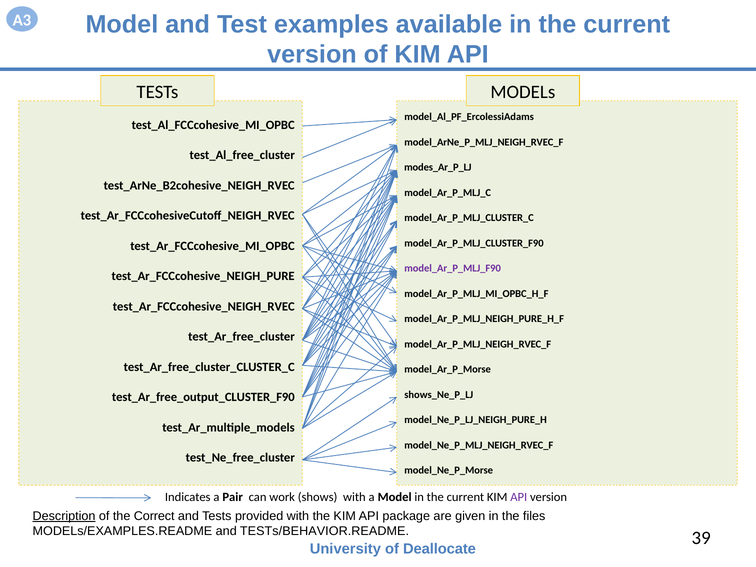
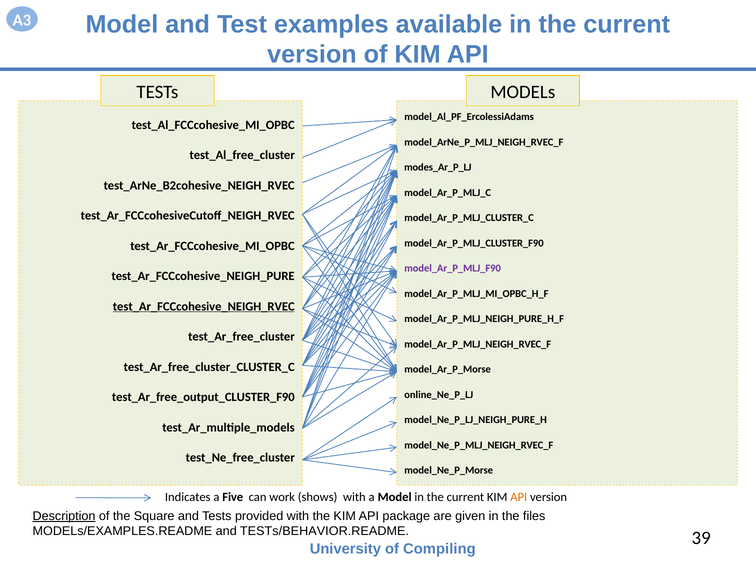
test_Ar_FCCcohesive_NEIGH_RVEC underline: none -> present (204, 306)
shows_Ne_P_LJ: shows_Ne_P_LJ -> online_Ne_P_LJ (439, 395)
Pair: Pair -> Five (233, 497)
API colour: purple -> orange (519, 497)
Correct: Correct -> Square (154, 516)
Deallocate: Deallocate -> Compiling (439, 549)
